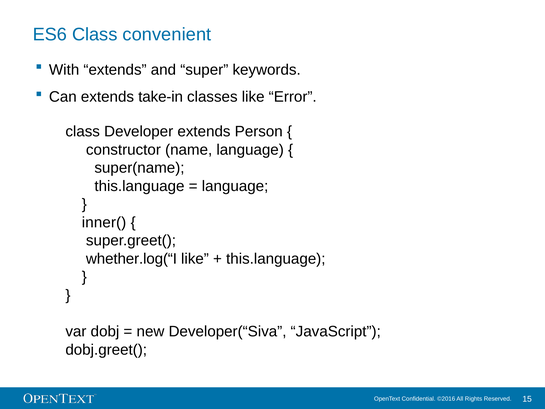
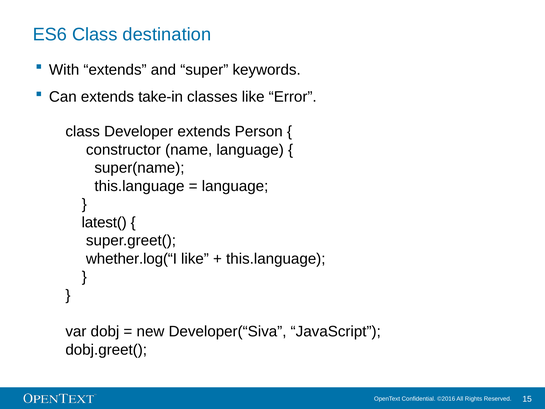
convenient: convenient -> destination (167, 34)
inner(: inner( -> latest( (104, 222)
